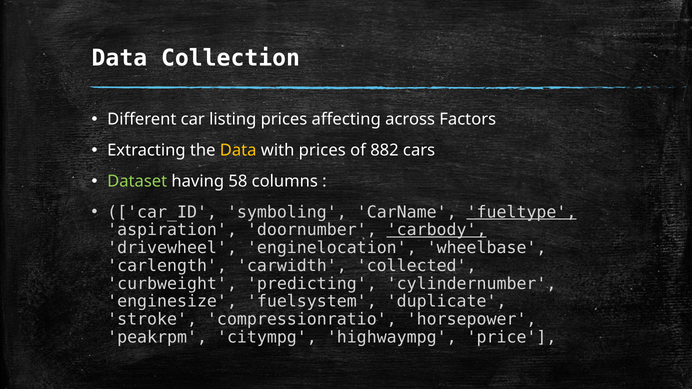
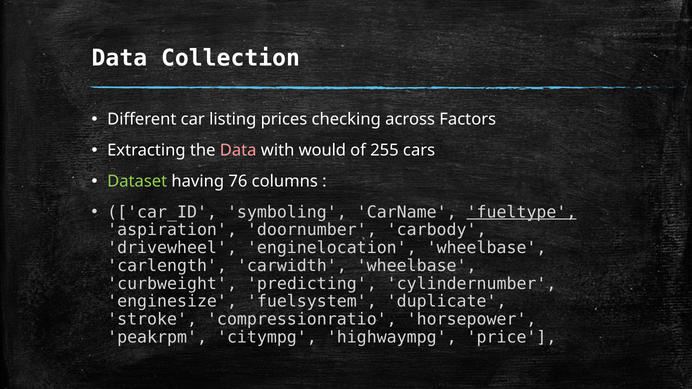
affecting: affecting -> checking (346, 120)
Data colour: yellow -> pink (238, 150)
with prices: prices -> would (322, 150)
882: 882 -> 255 (384, 150)
58: 58 -> 76 (238, 181)
carbody underline: present -> none (437, 230)
carwidth collected: collected -> wheelbase (417, 266)
